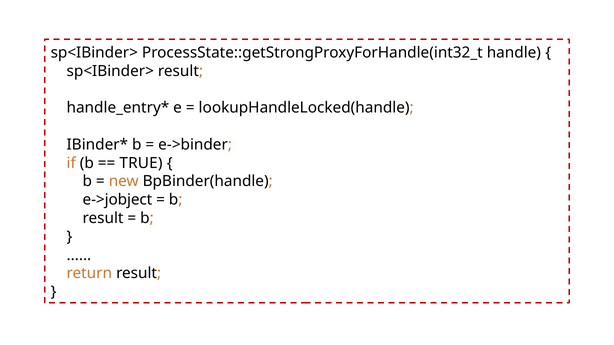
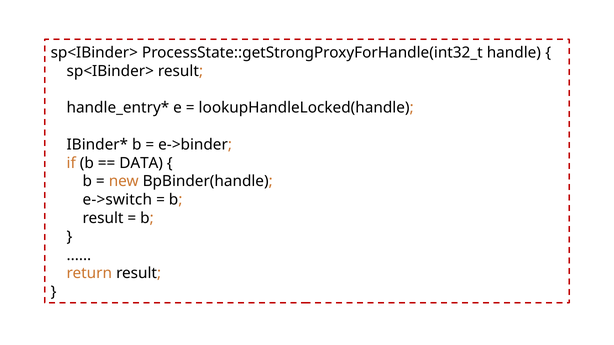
TRUE: TRUE -> DATA (141, 163)
e->jobject: e->jobject -> e->switch (117, 200)
